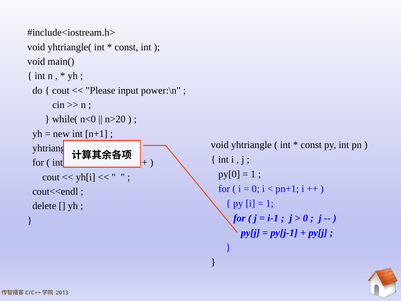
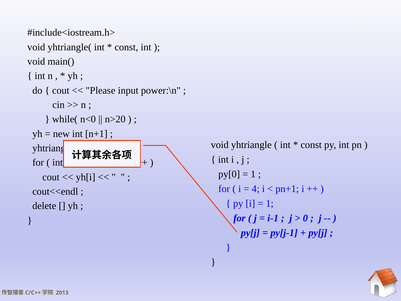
0: 0 -> 4 (256, 189)
